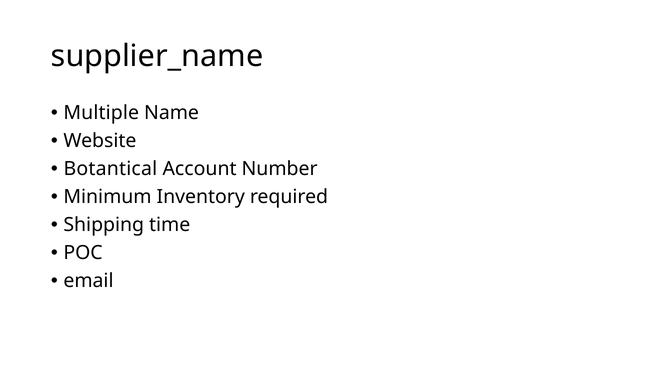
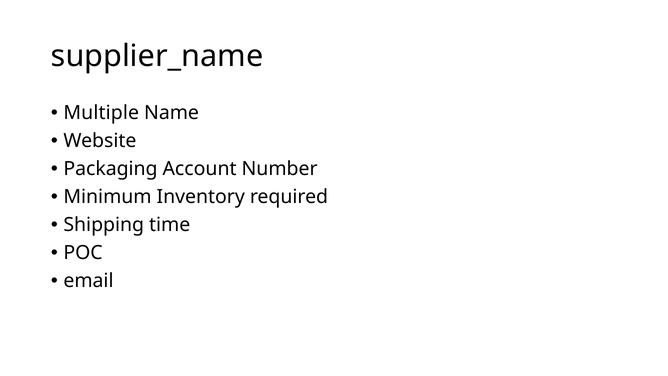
Botantical: Botantical -> Packaging (111, 169)
